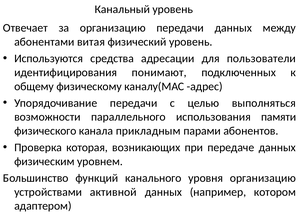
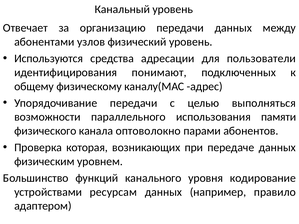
витая: витая -> узлов (91, 42)
прикладным: прикладным -> оптоволокно (148, 131)
уровня организацию: организацию -> кодирование (263, 178)
активной: активной -> ресурсам (113, 192)
котором: котором -> правило (275, 192)
